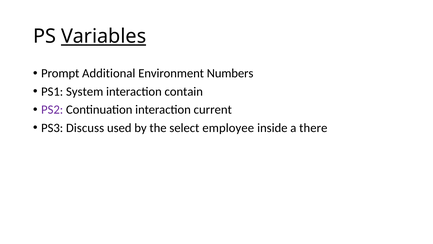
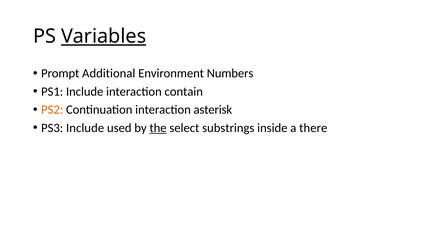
PS1 System: System -> Include (85, 91)
PS2 colour: purple -> orange (52, 110)
current: current -> asterisk (213, 110)
PS3 Discuss: Discuss -> Include (85, 128)
the underline: none -> present (158, 128)
employee: employee -> substrings (228, 128)
